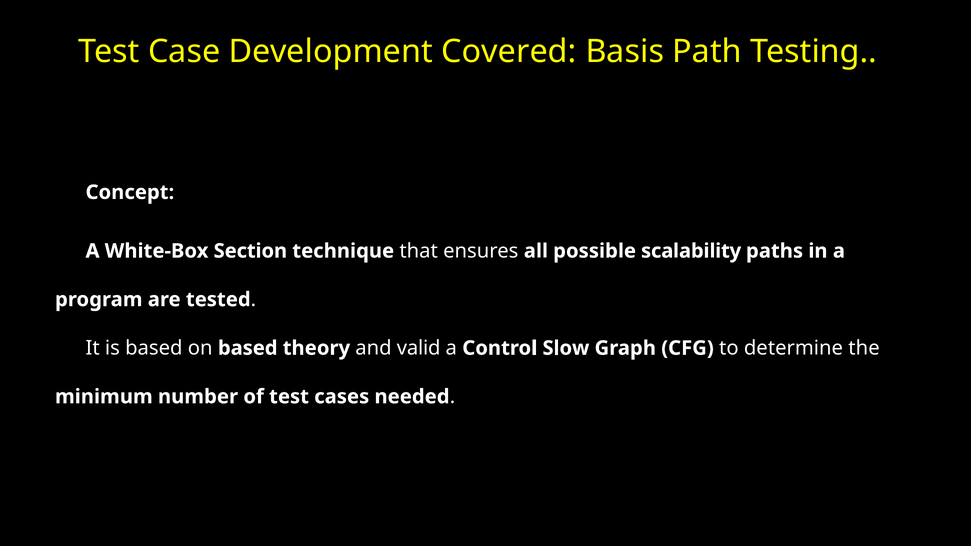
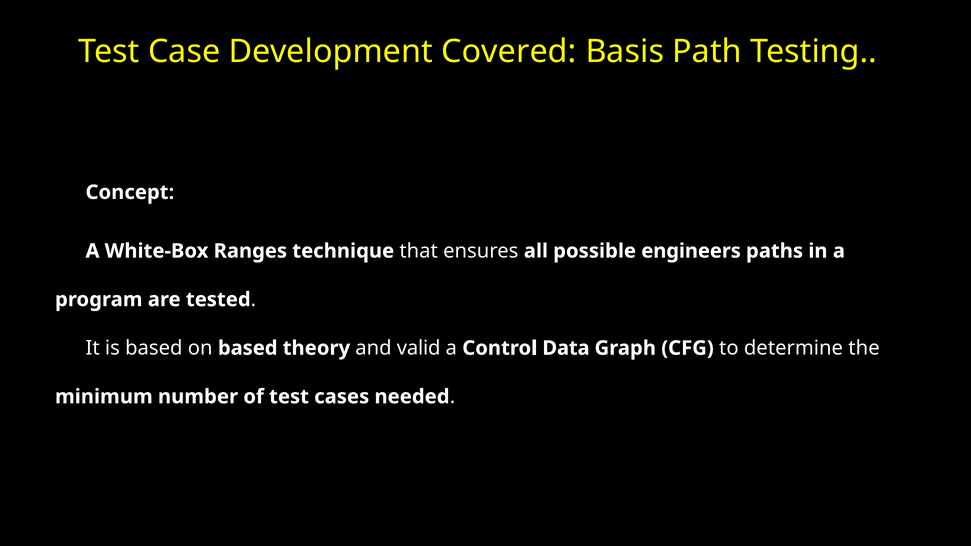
Section: Section -> Ranges (250, 251)
scalability: scalability -> engineers (691, 251)
Slow: Slow -> Data (566, 348)
